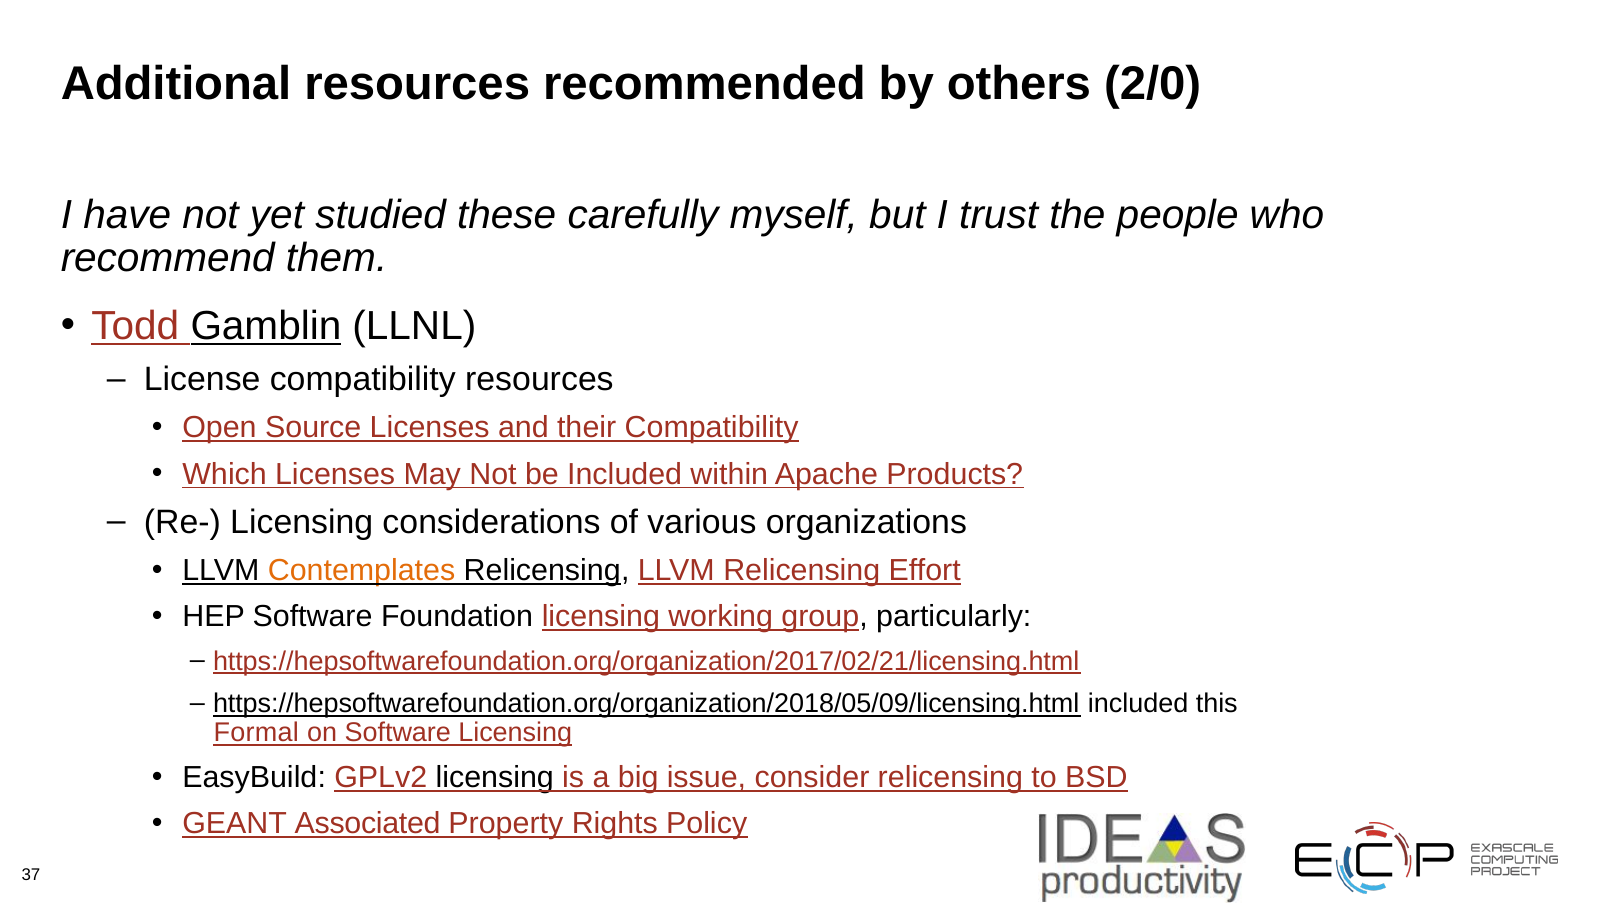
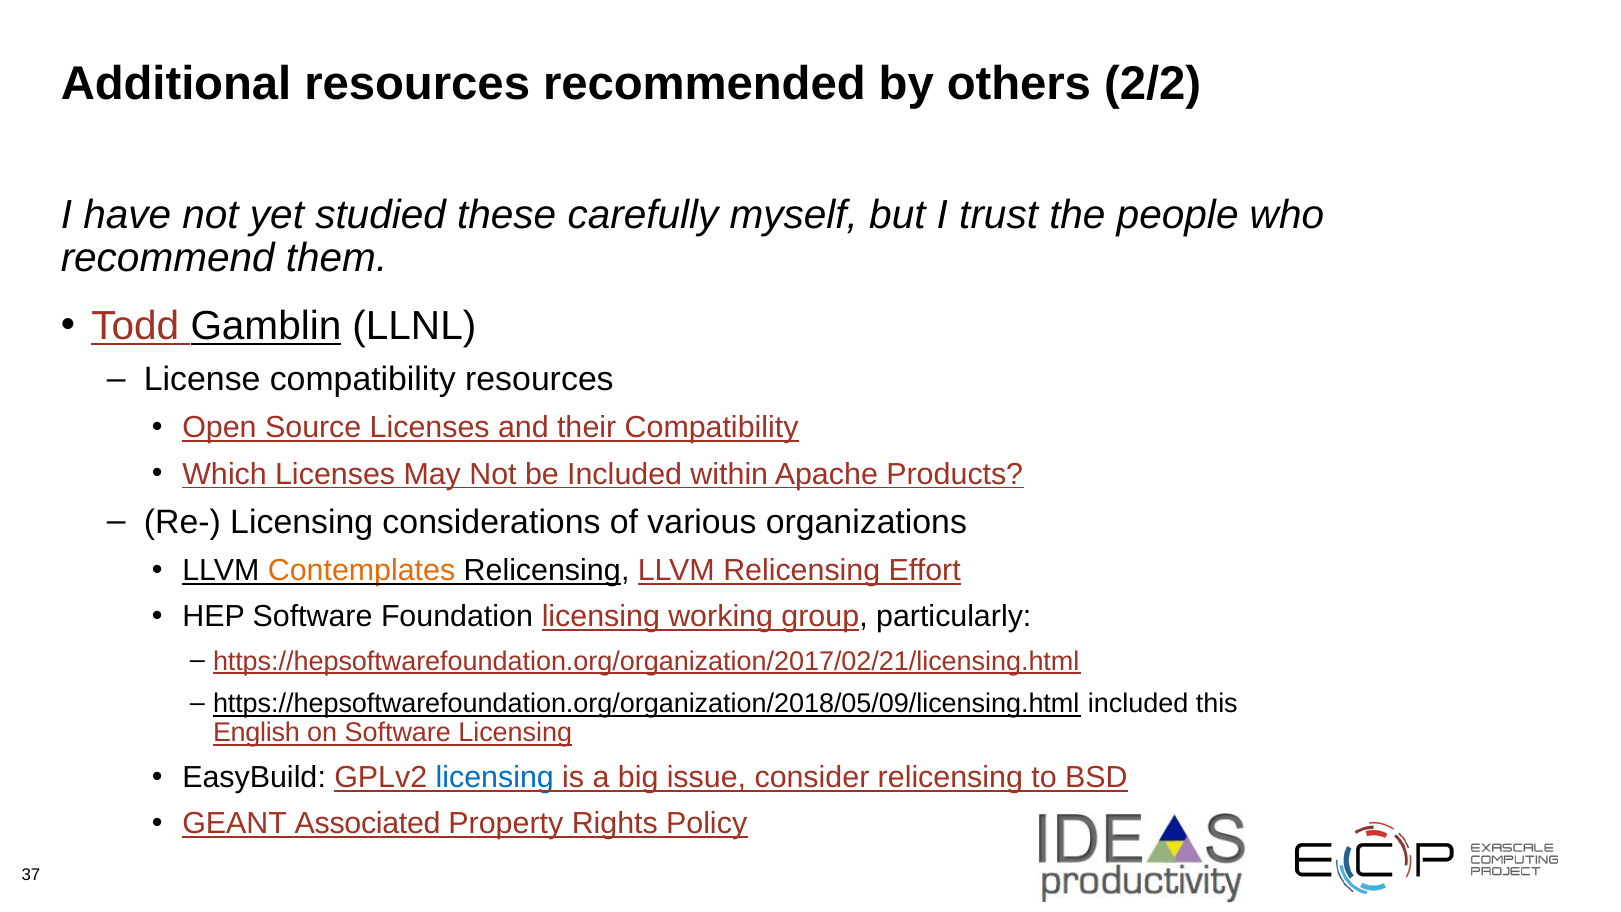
2/0: 2/0 -> 2/2 (1153, 84)
Formal: Formal -> English (256, 733)
licensing colour: black -> blue (495, 778)
